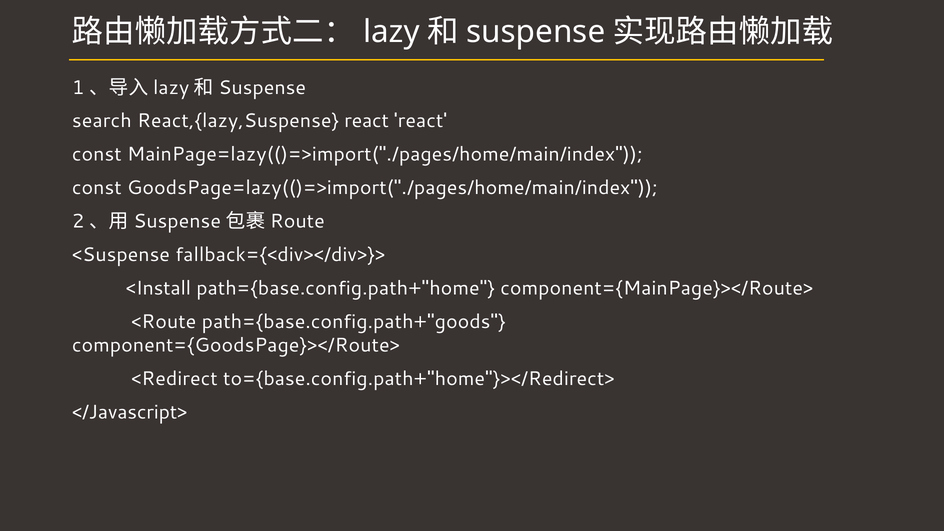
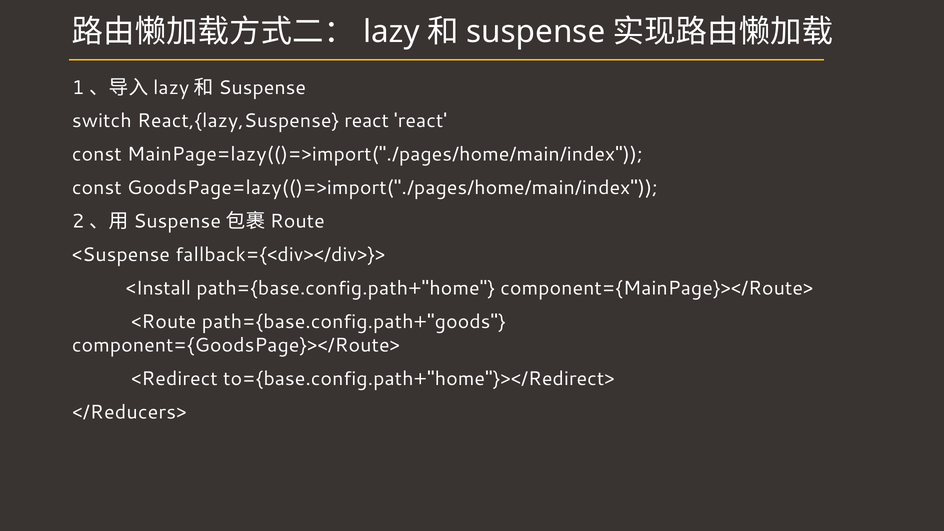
search: search -> switch (102, 121)
</Javascript>: </Javascript> -> </Reducers> (129, 412)
